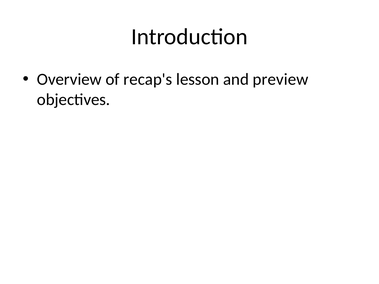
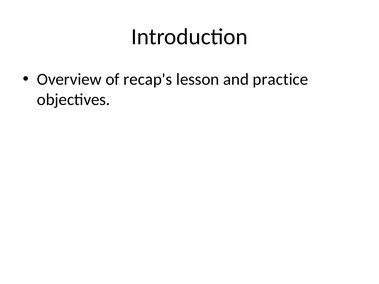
preview: preview -> practice (281, 80)
